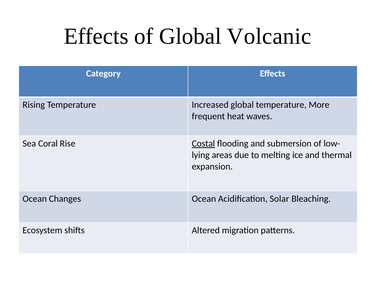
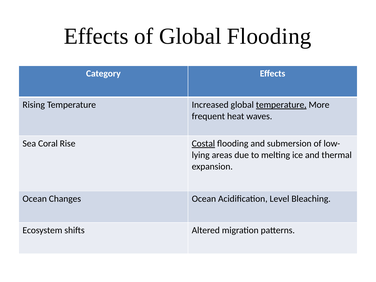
Global Volcanic: Volcanic -> Flooding (269, 36)
temperature underline: none -> present (281, 105)
Solar: Solar -> Level (279, 199)
